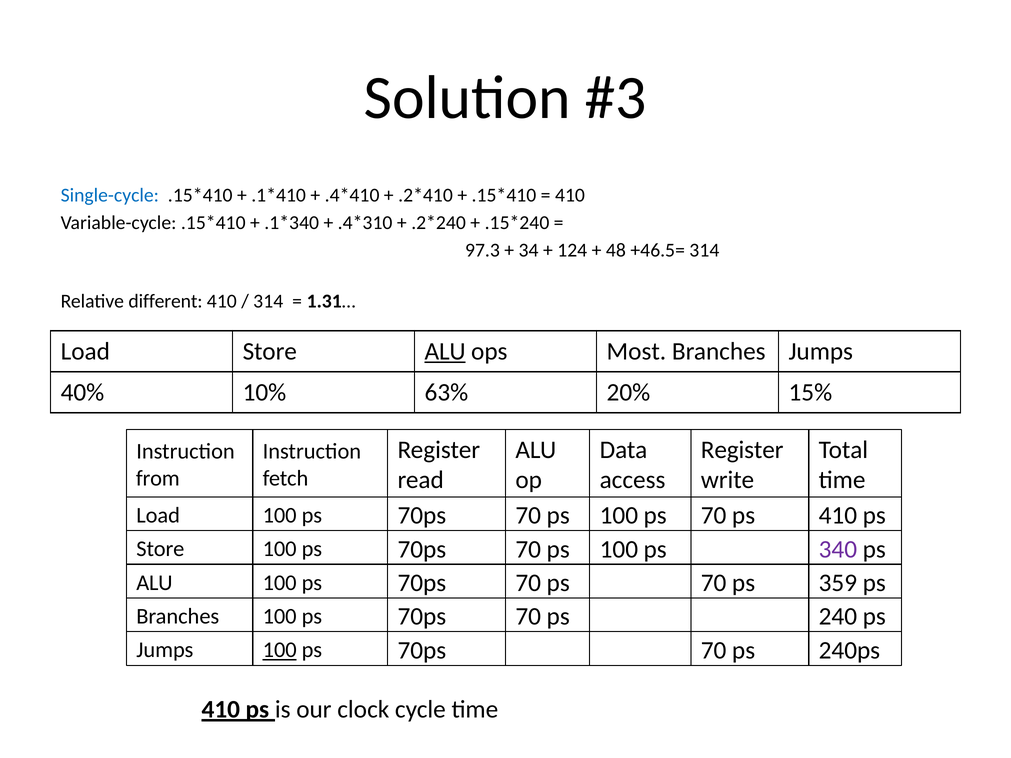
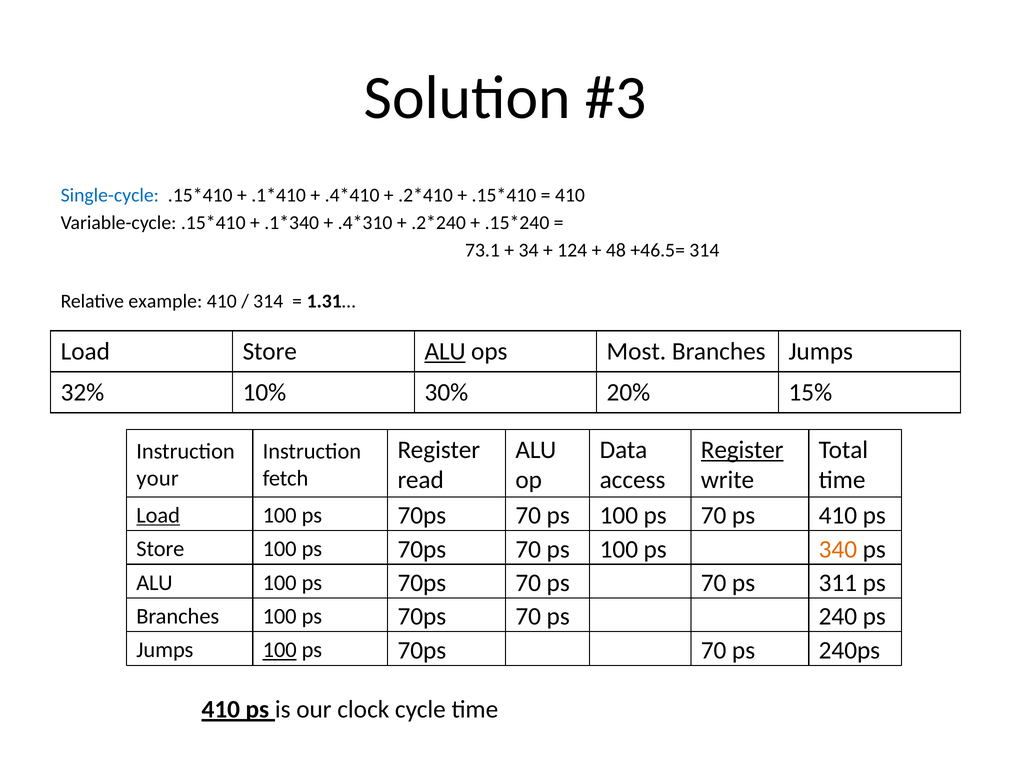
97.3: 97.3 -> 73.1 (482, 250)
different: different -> example (165, 301)
40%: 40% -> 32% (82, 393)
63%: 63% -> 30% (446, 393)
Register underline: none -> present (742, 450)
from: from -> your (158, 478)
Load underline: none -> present (158, 515)
340 colour: purple -> orange (838, 549)
359: 359 -> 311 (838, 583)
